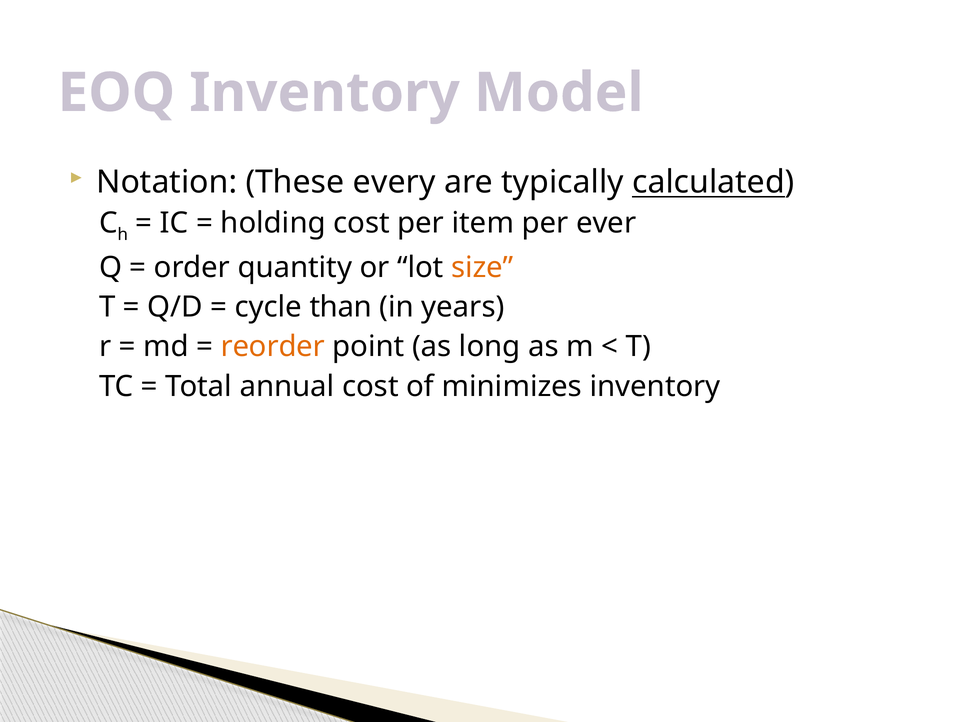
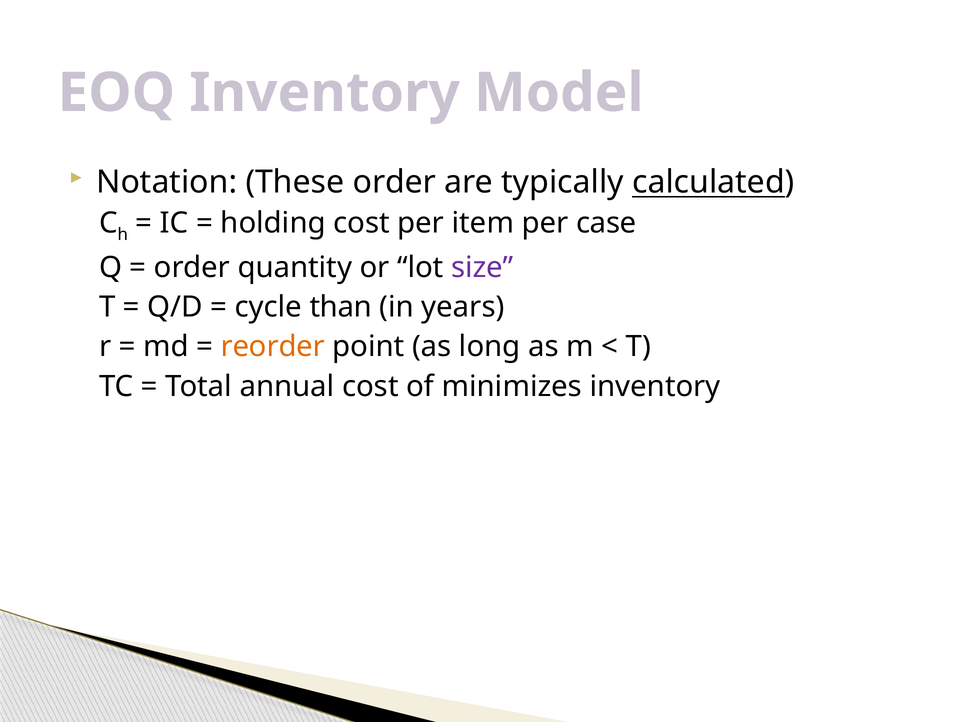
These every: every -> order (394, 182)
ever: ever -> case (606, 223)
size colour: orange -> purple (482, 268)
